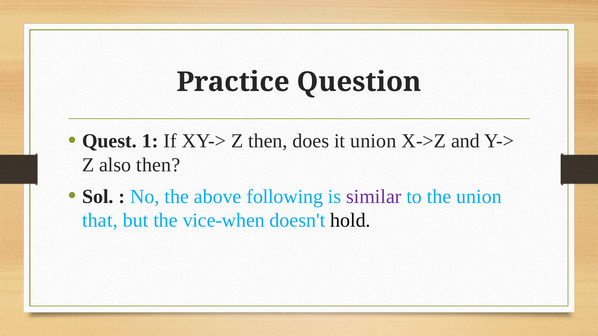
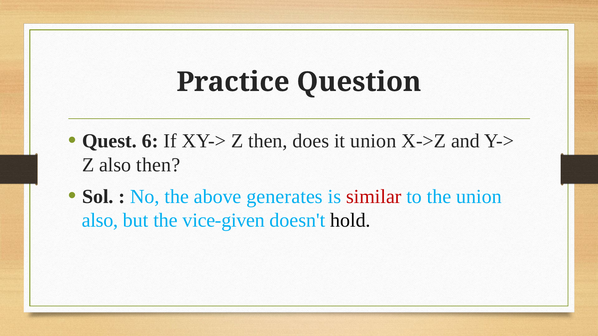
1: 1 -> 6 (150, 141)
following: following -> generates (285, 197)
similar colour: purple -> red (374, 197)
that: that -> also (100, 221)
vice-when: vice-when -> vice-given (224, 221)
